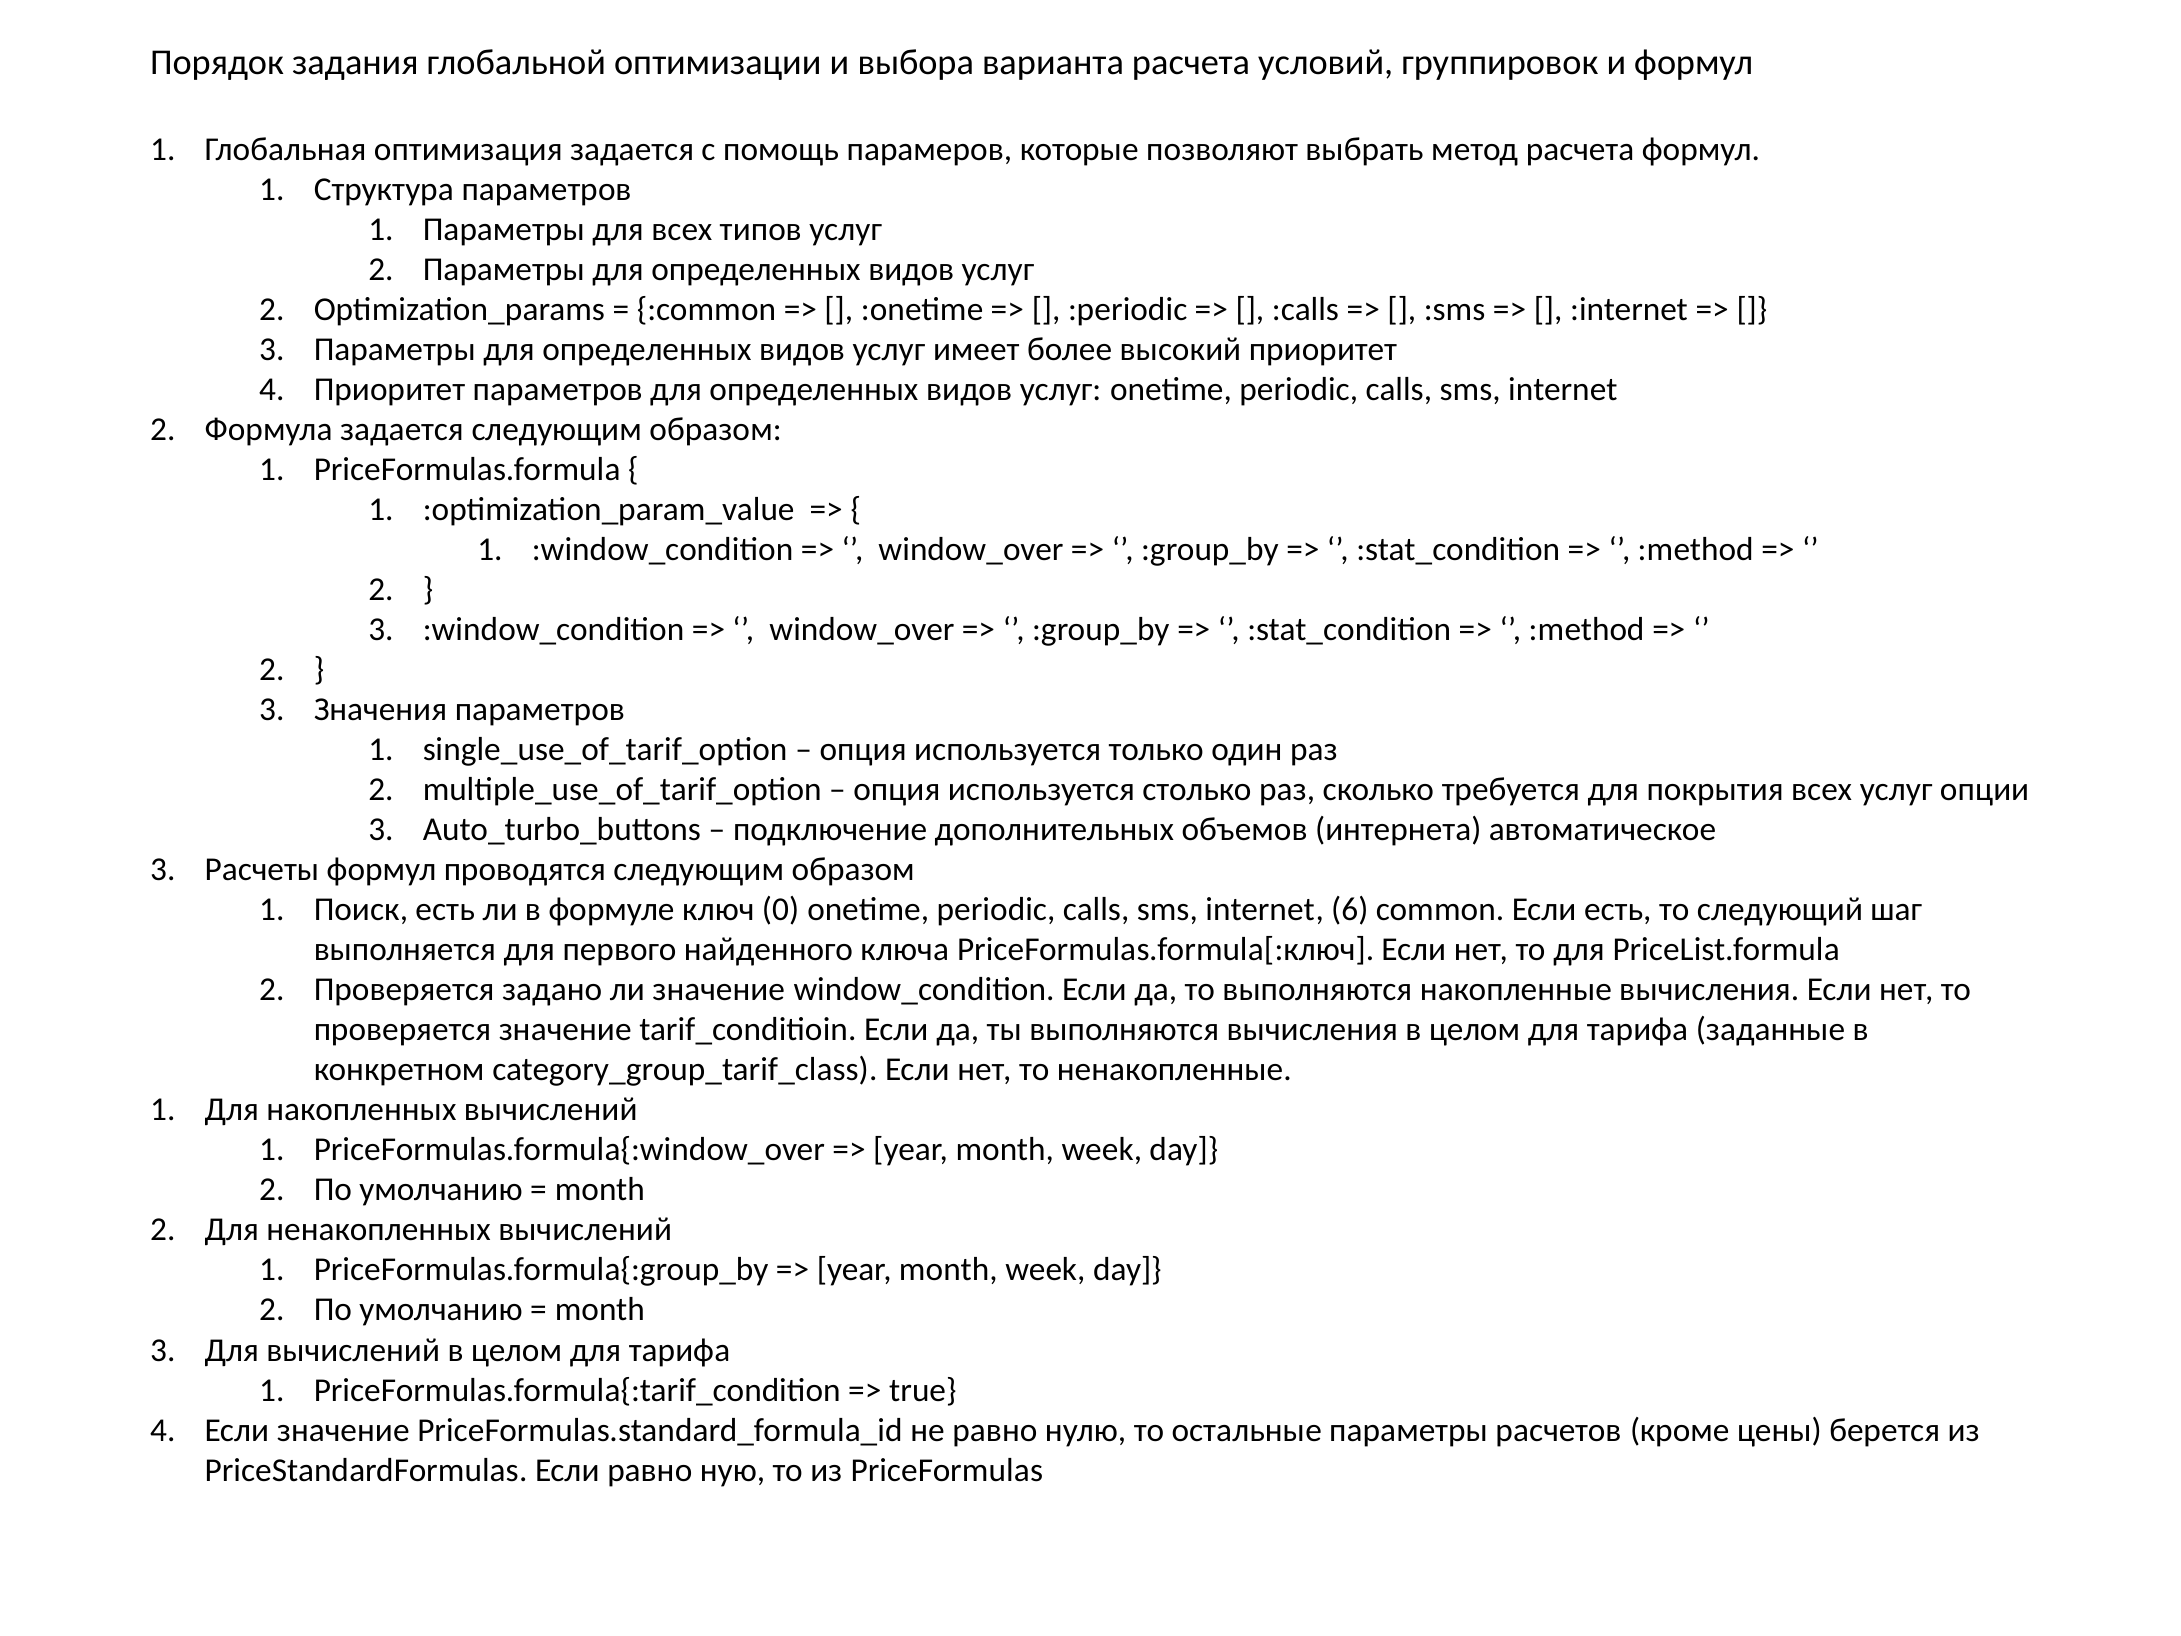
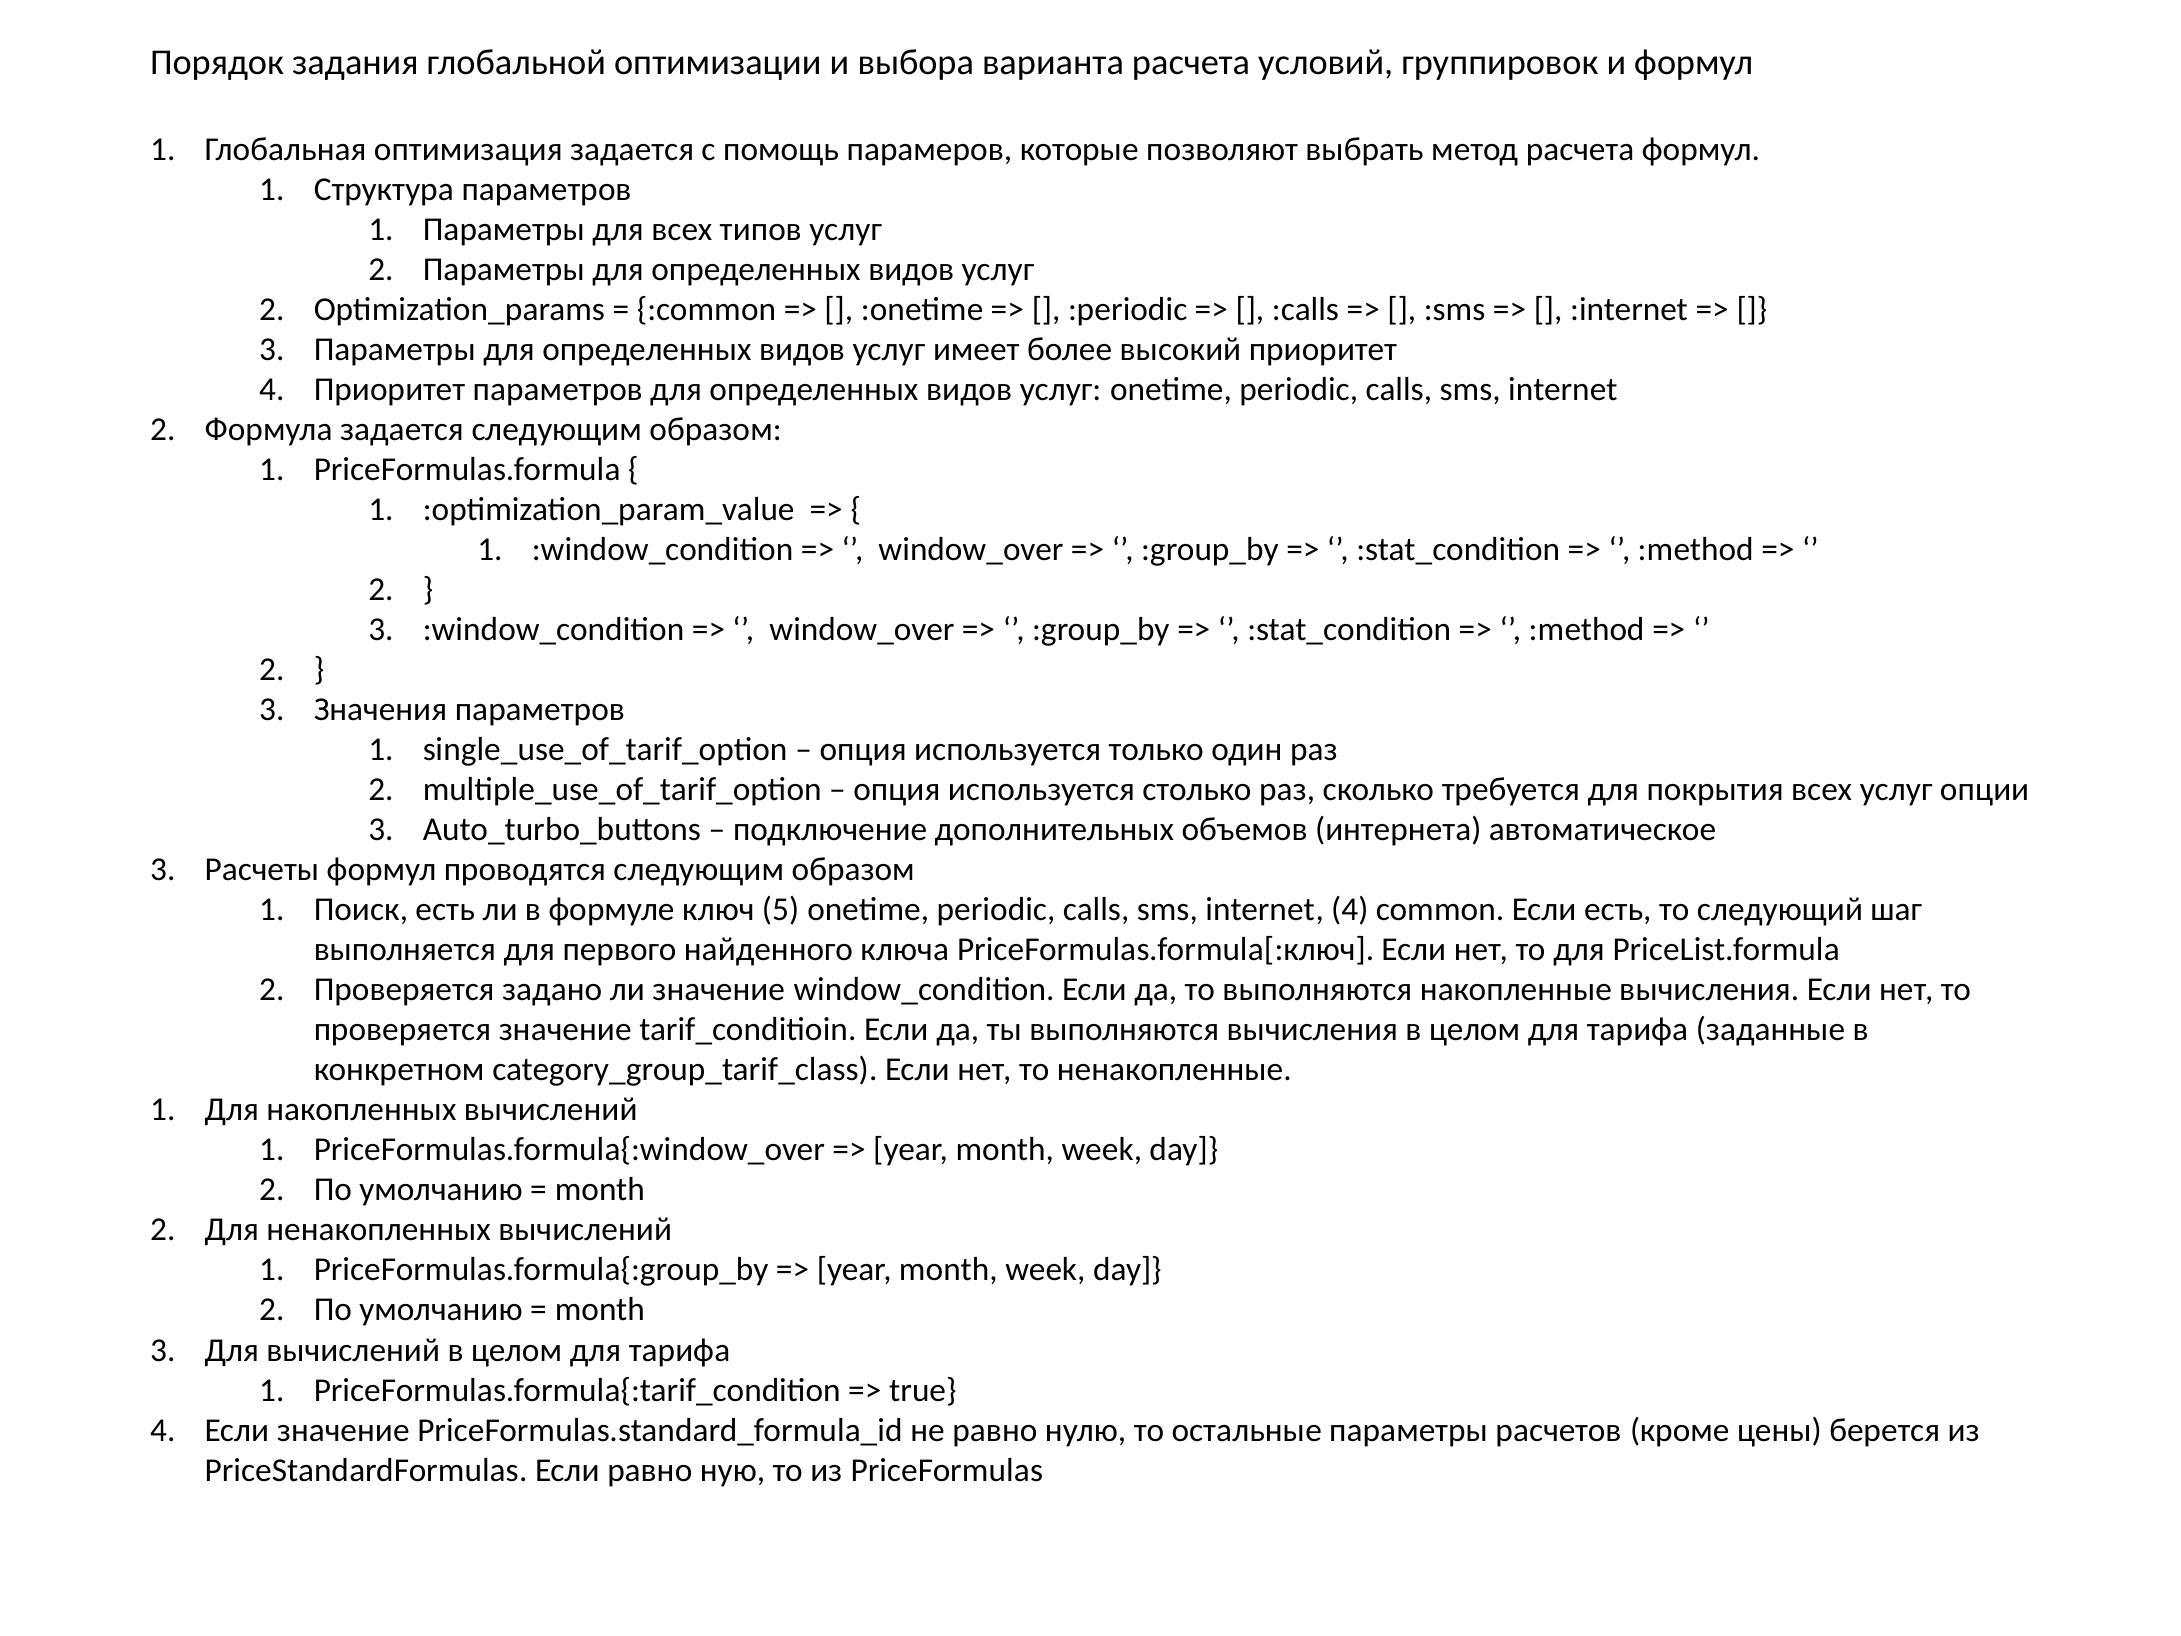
0: 0 -> 5 (781, 910)
internet 6: 6 -> 4 (1350, 910)
